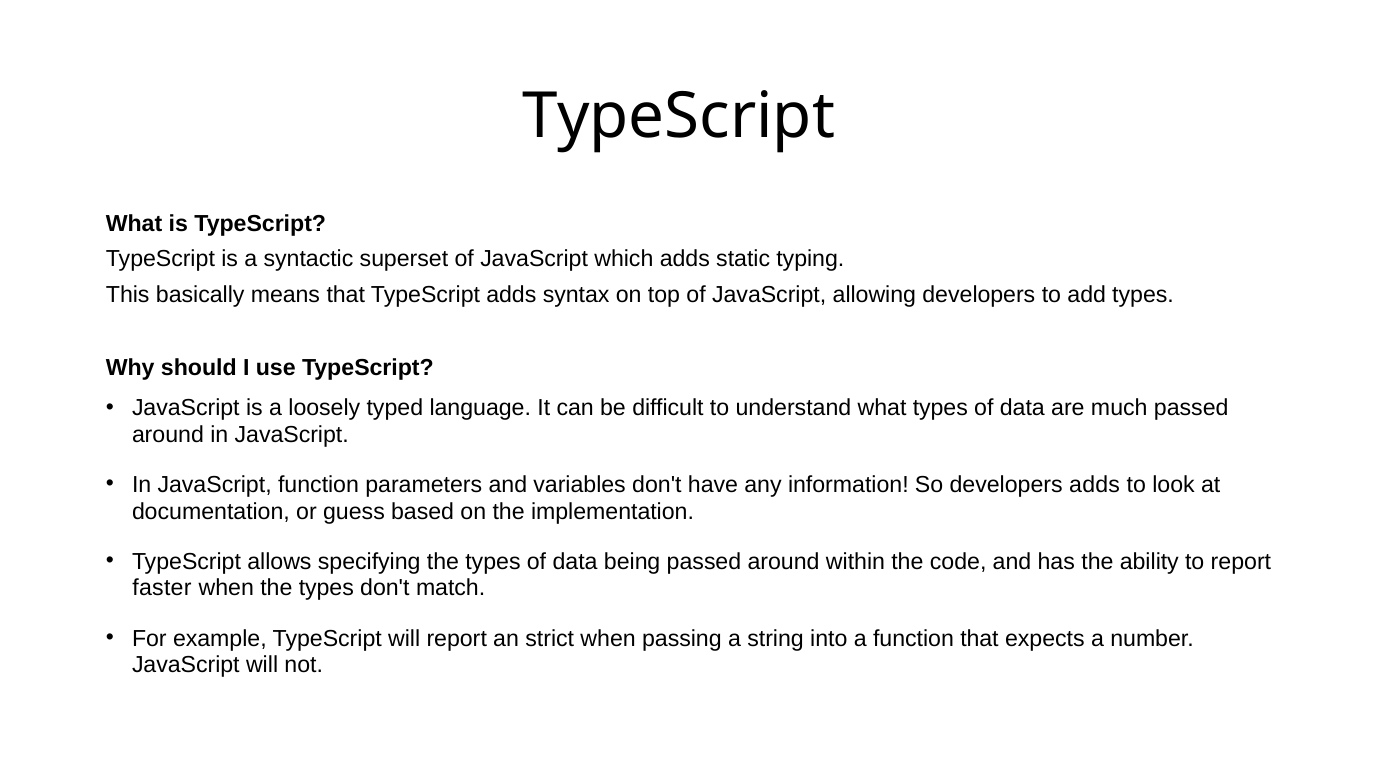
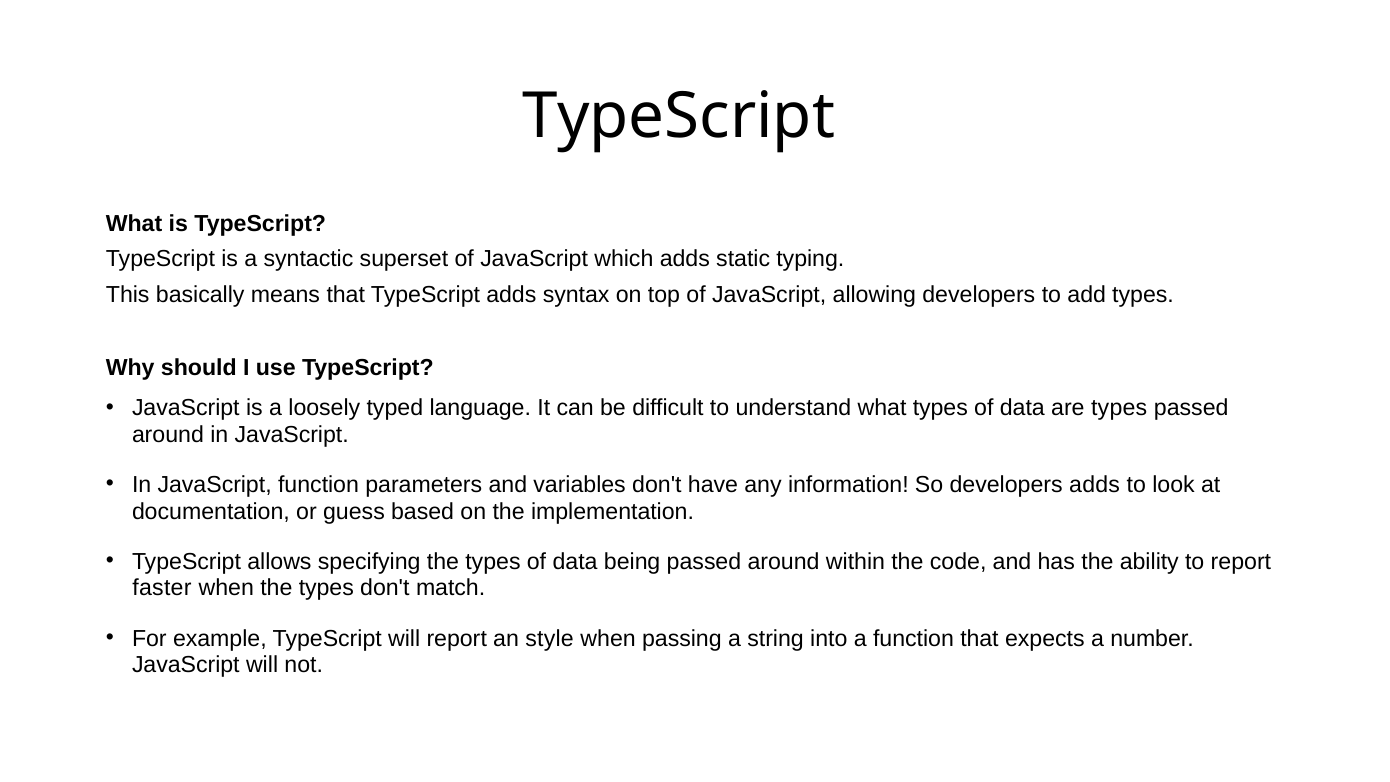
are much: much -> types (1119, 408)
strict: strict -> style (550, 638)
